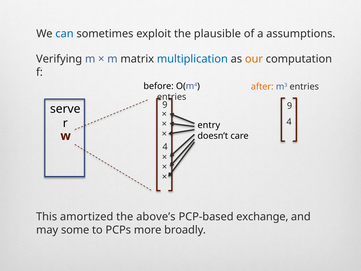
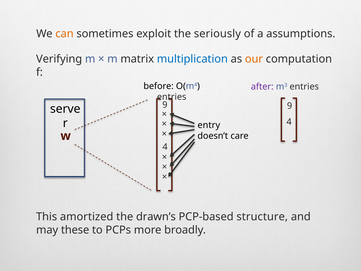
can colour: blue -> orange (64, 34)
plausible: plausible -> seriously (217, 34)
after colour: orange -> purple (262, 87)
above’s: above’s -> drawn’s (156, 216)
exchange: exchange -> structure (262, 216)
some: some -> these (75, 230)
